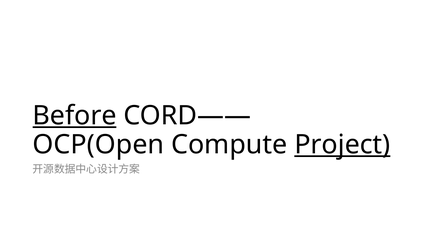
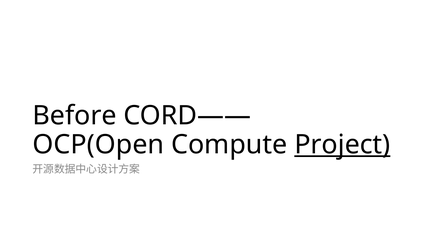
Before underline: present -> none (75, 116)
